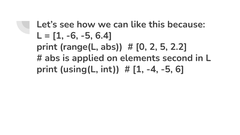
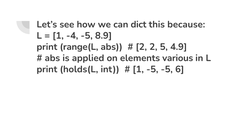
like: like -> dict (139, 24)
-6: -6 -> -4 (72, 36)
6.4: 6.4 -> 8.9 (103, 36)
0: 0 -> 2 (141, 47)
2.2: 2.2 -> 4.9 (179, 47)
second: second -> various (178, 58)
using(L: using(L -> holds(L (79, 69)
1 -4: -4 -> -5 (152, 69)
